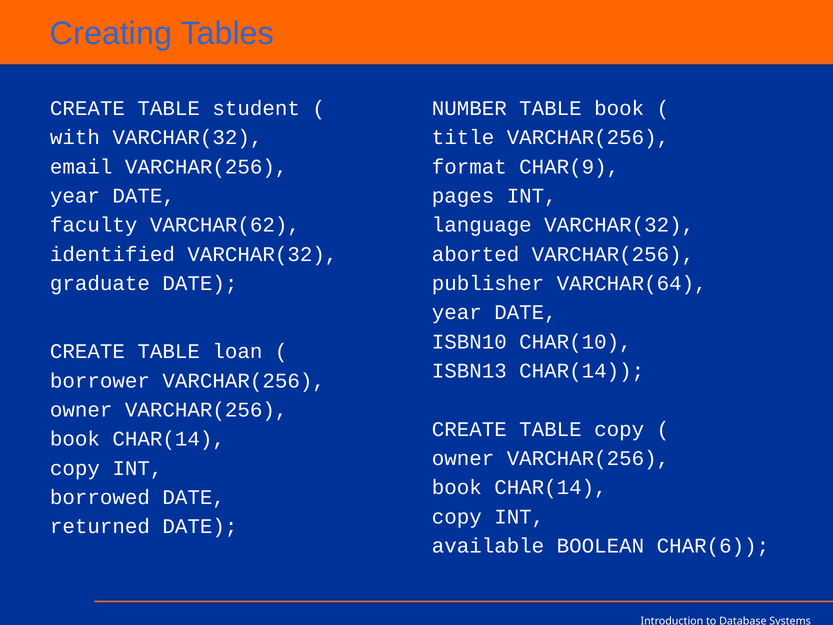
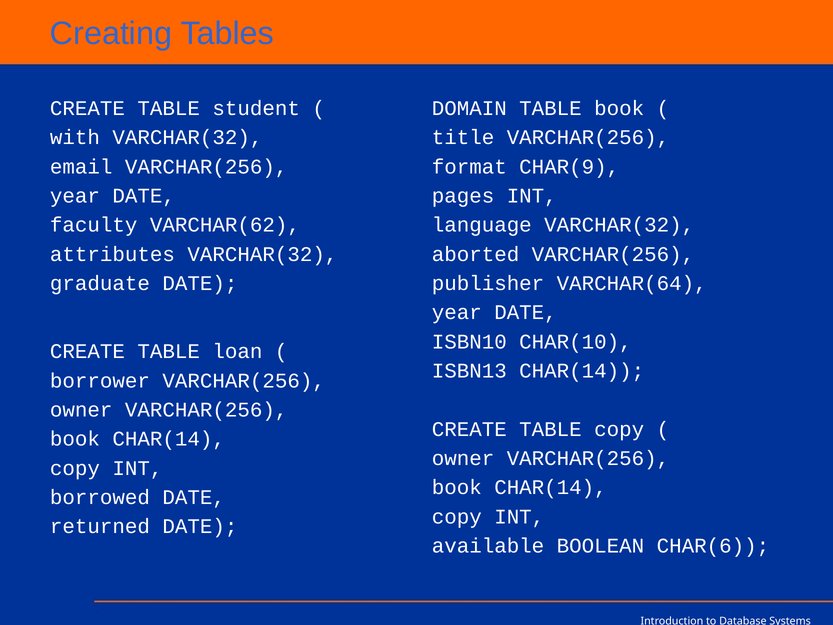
NUMBER: NUMBER -> DOMAIN (469, 108)
identified: identified -> attributes (112, 254)
